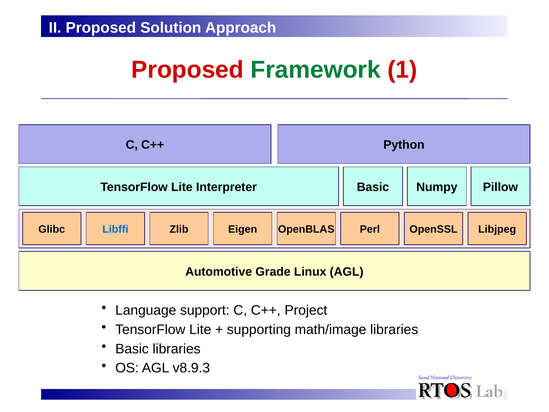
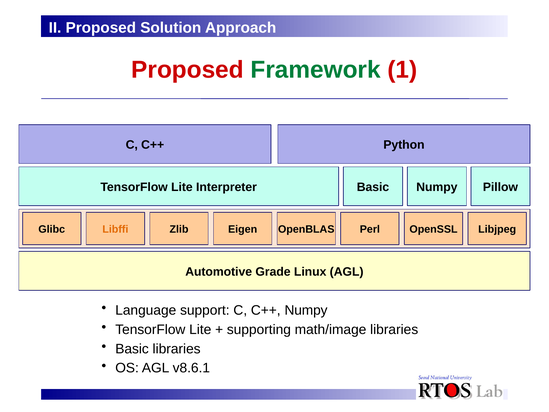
Libffi colour: blue -> orange (115, 229)
C++ Project: Project -> Numpy (306, 310)
v8.9.3: v8.9.3 -> v8.6.1 (191, 368)
